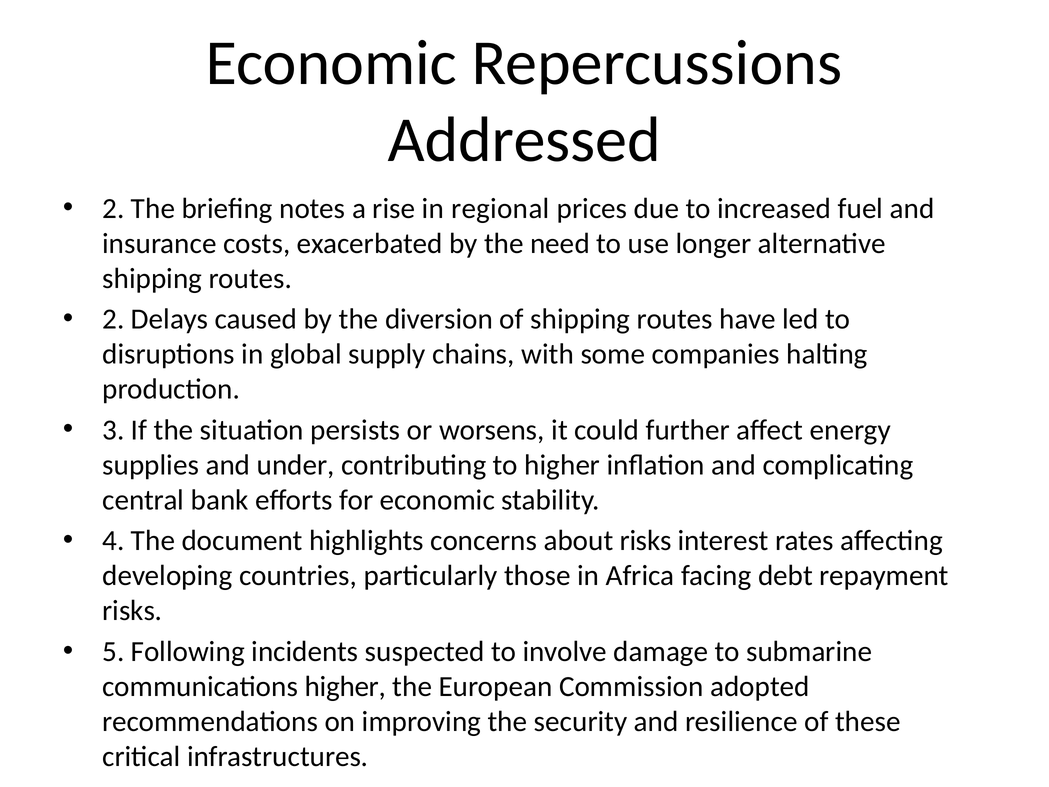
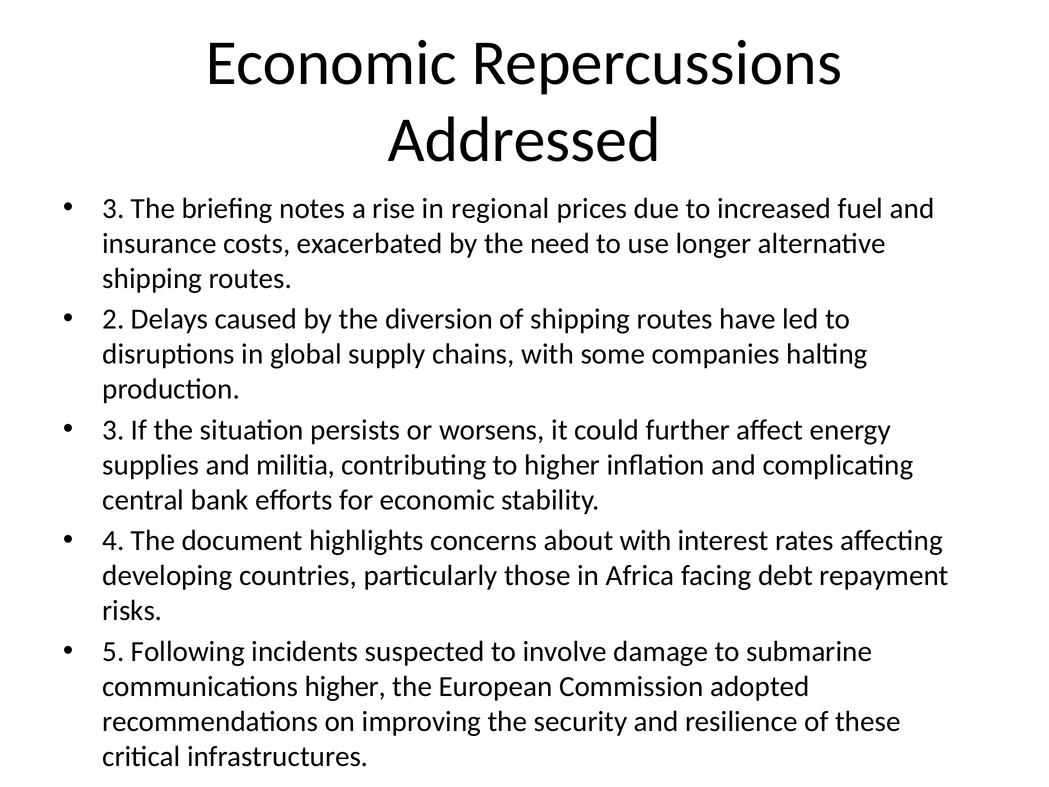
2: 2 -> 3 (113, 208)
under: under -> militia (296, 465)
about risks: risks -> with (646, 541)
